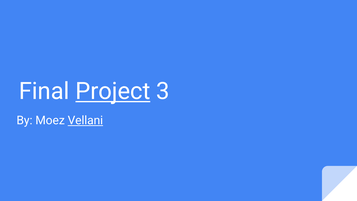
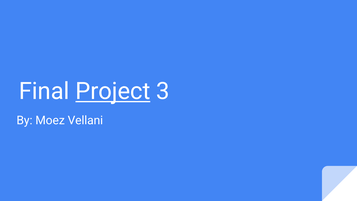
Vellani underline: present -> none (85, 120)
